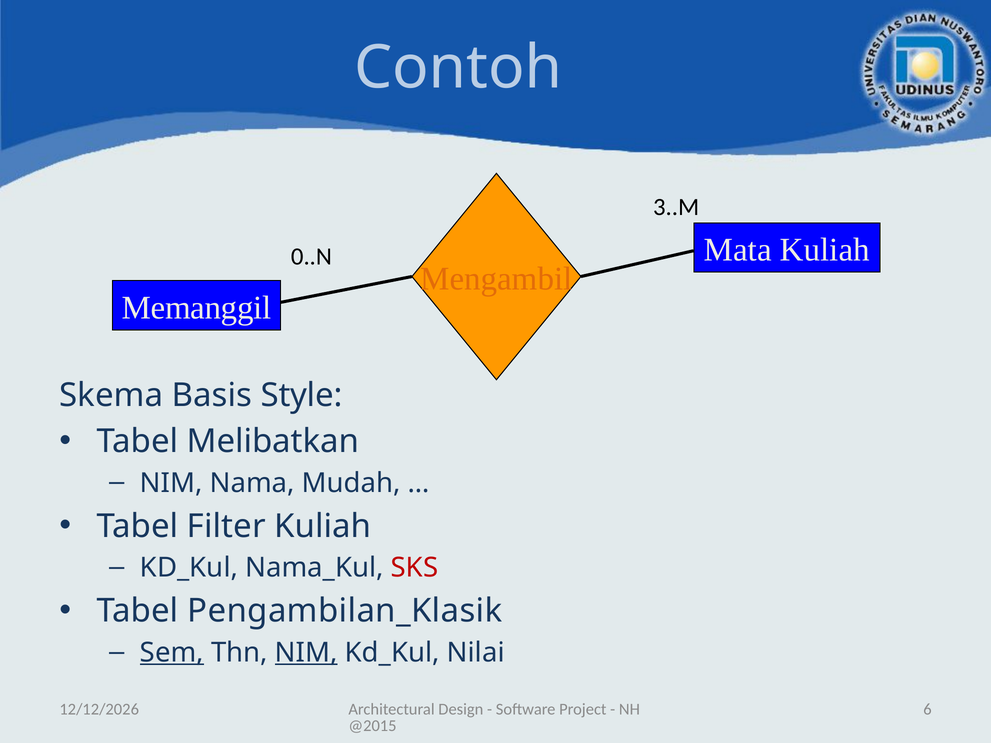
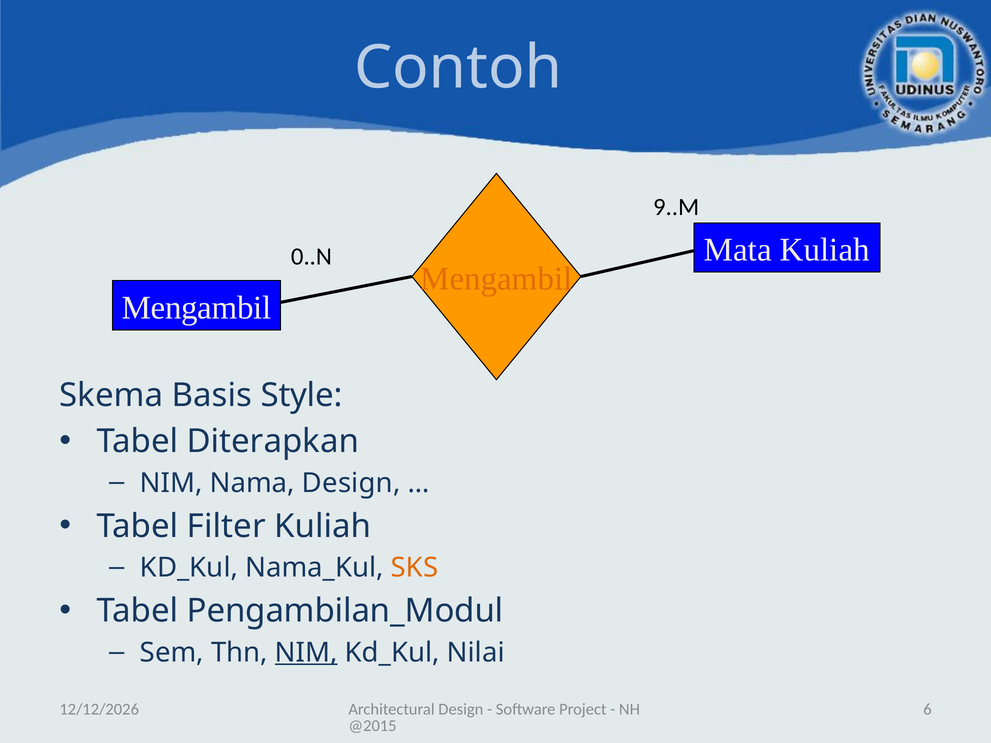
3..M: 3..M -> 9..M (676, 207)
Memanggil: Memanggil -> Mengambil (197, 308)
Melibatkan: Melibatkan -> Diterapkan (273, 442)
Nama Mudah: Mudah -> Design (351, 483)
SKS colour: red -> orange (415, 568)
Pengambilan_Klasik: Pengambilan_Klasik -> Pengambilan_Modul (345, 611)
Sem underline: present -> none (172, 653)
